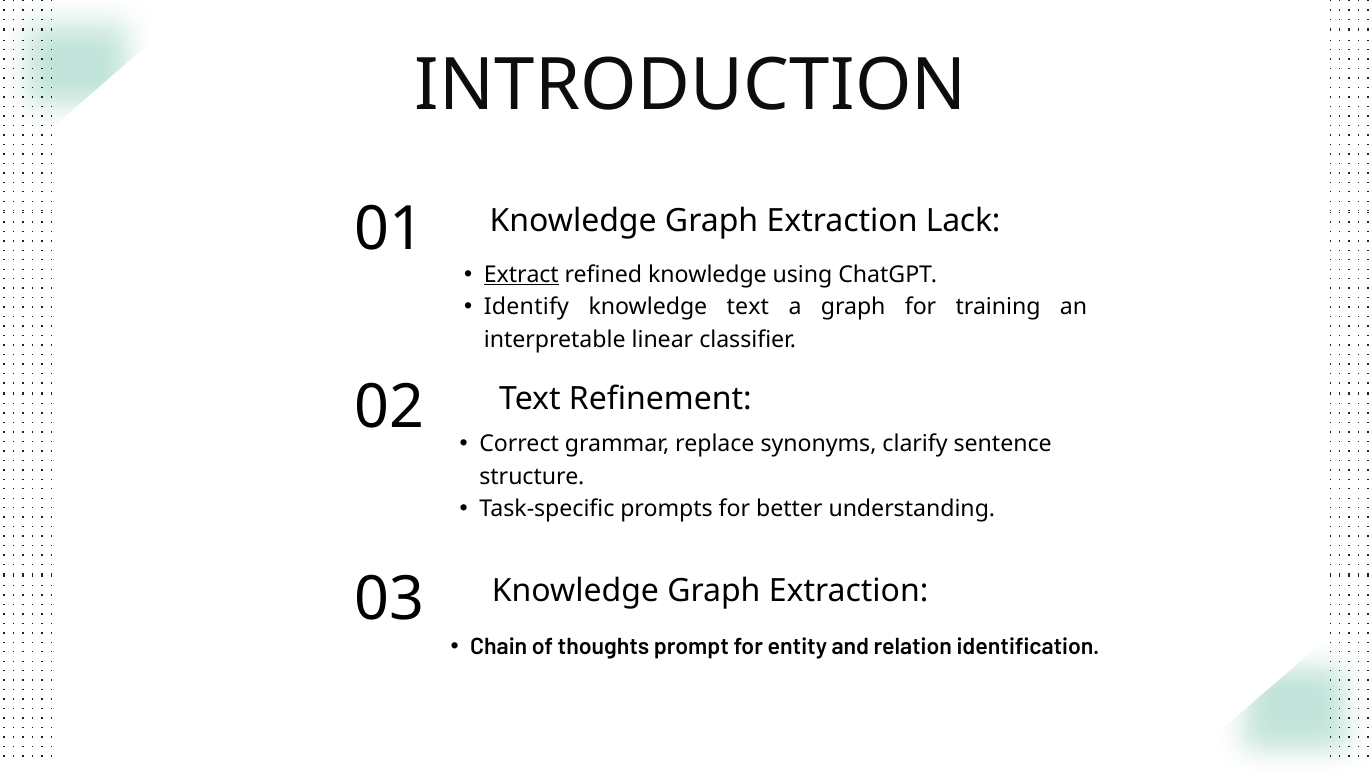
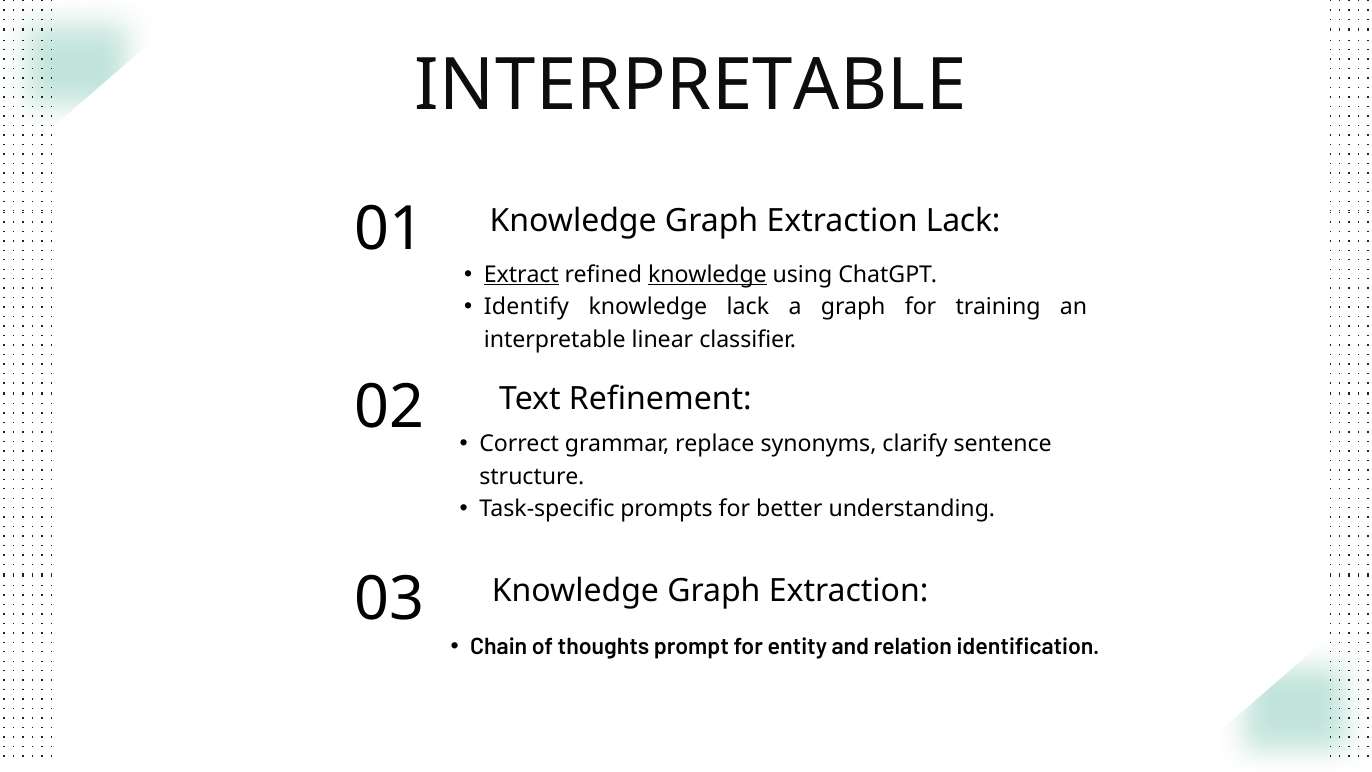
INTRODUCTION: INTRODUCTION -> INTERPRETABLE (691, 85)
knowledge underline: none -> present (707, 275)
knowledge text: text -> lack (748, 307)
